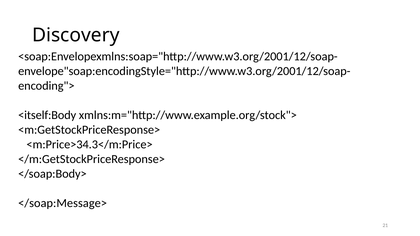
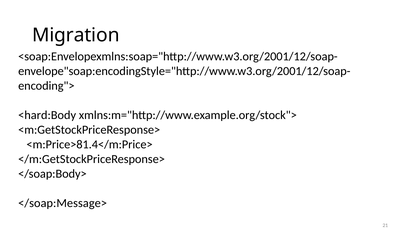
Discovery: Discovery -> Migration (76, 35)
<itself:Body: <itself:Body -> <hard:Body (47, 115)
<m:Price>34.3</m:Price>: <m:Price>34.3</m:Price> -> <m:Price>81.4</m:Price> (90, 145)
